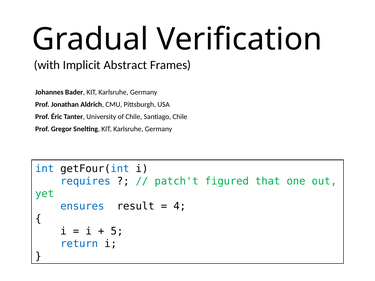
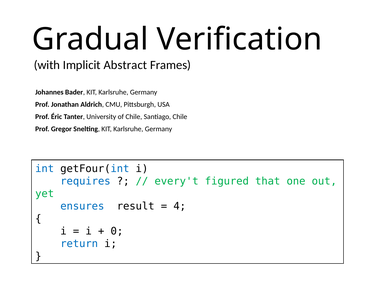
patch't: patch't -> every't (177, 181)
5: 5 -> 0 (117, 231)
